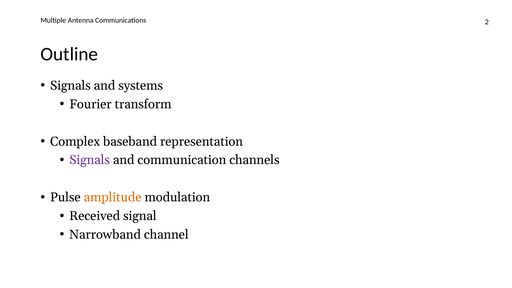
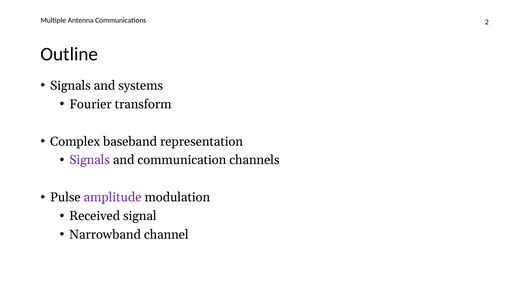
amplitude colour: orange -> purple (113, 197)
